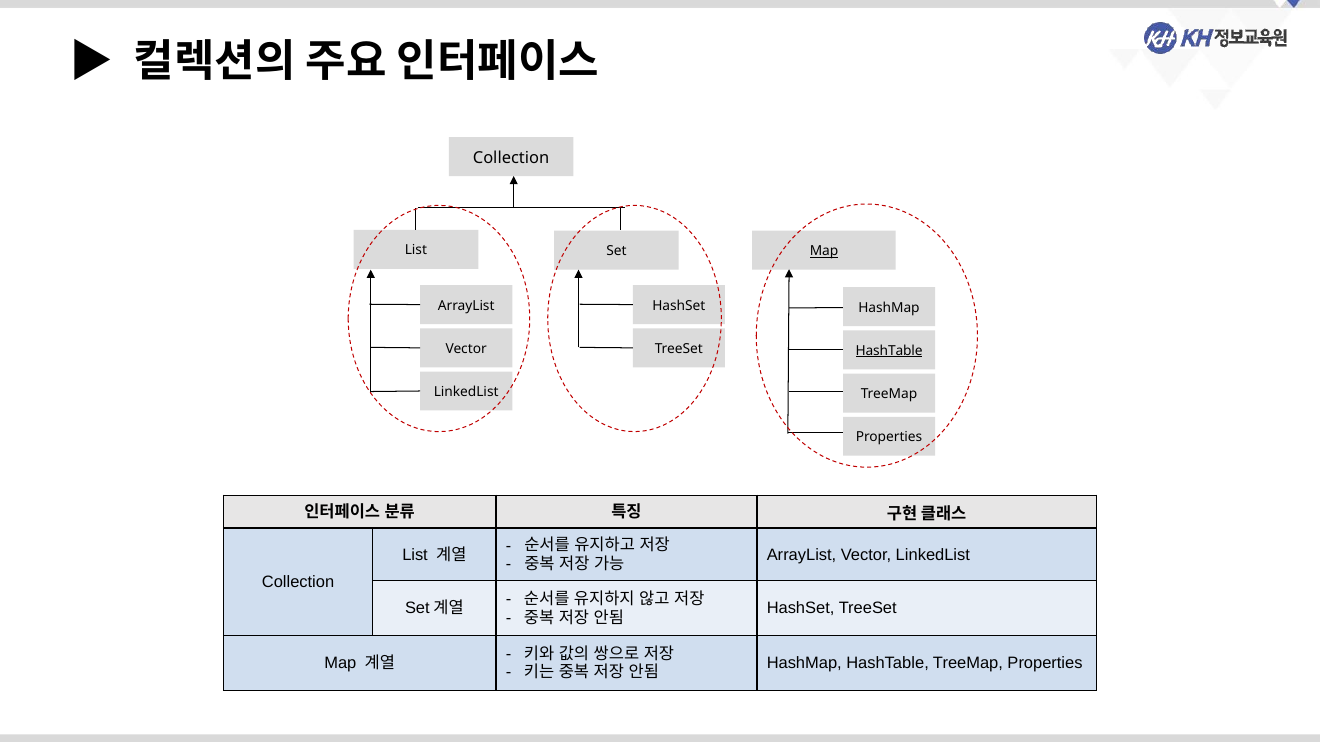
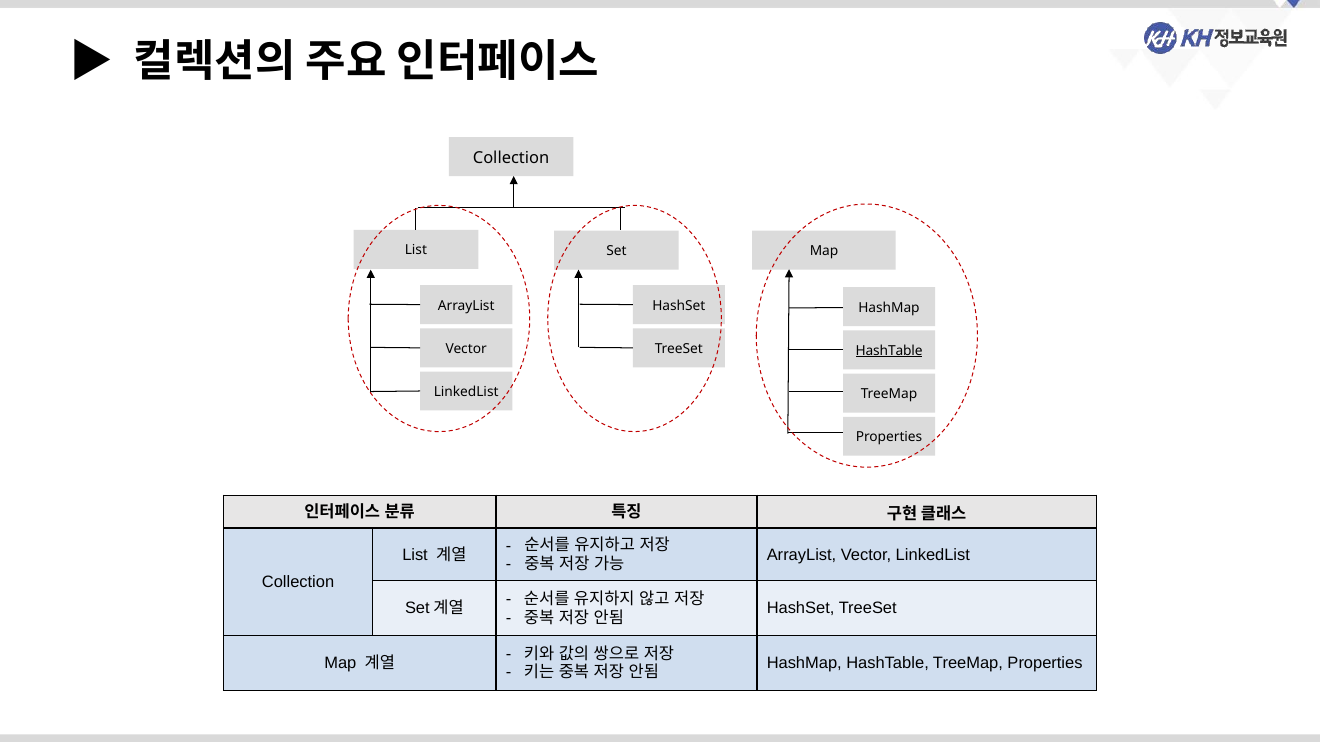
Map underline: present -> none (824, 251)
